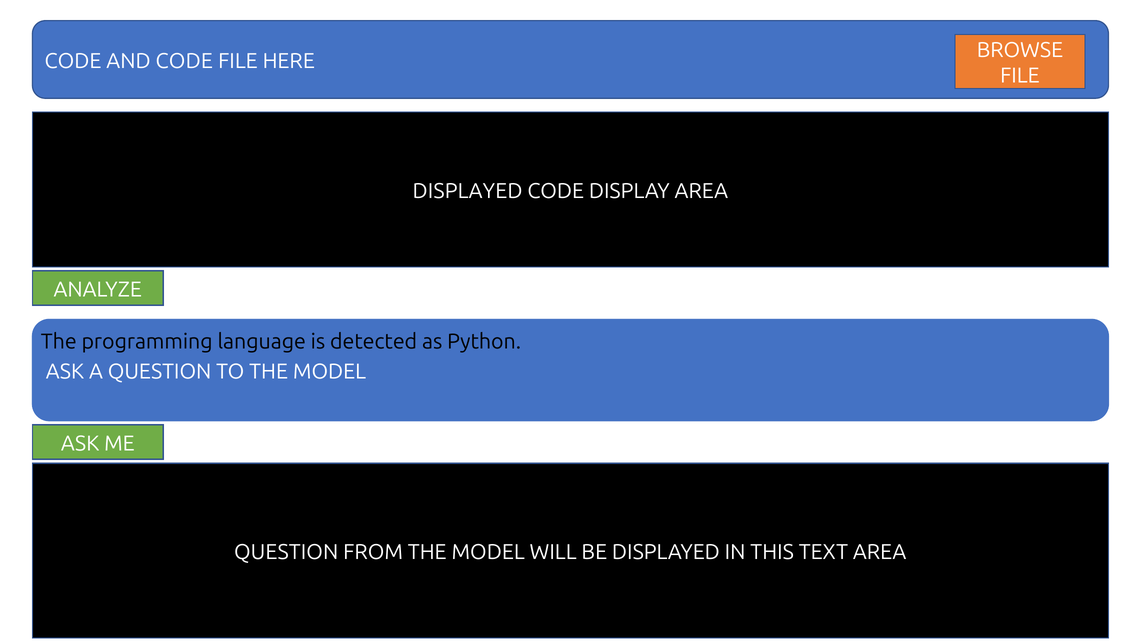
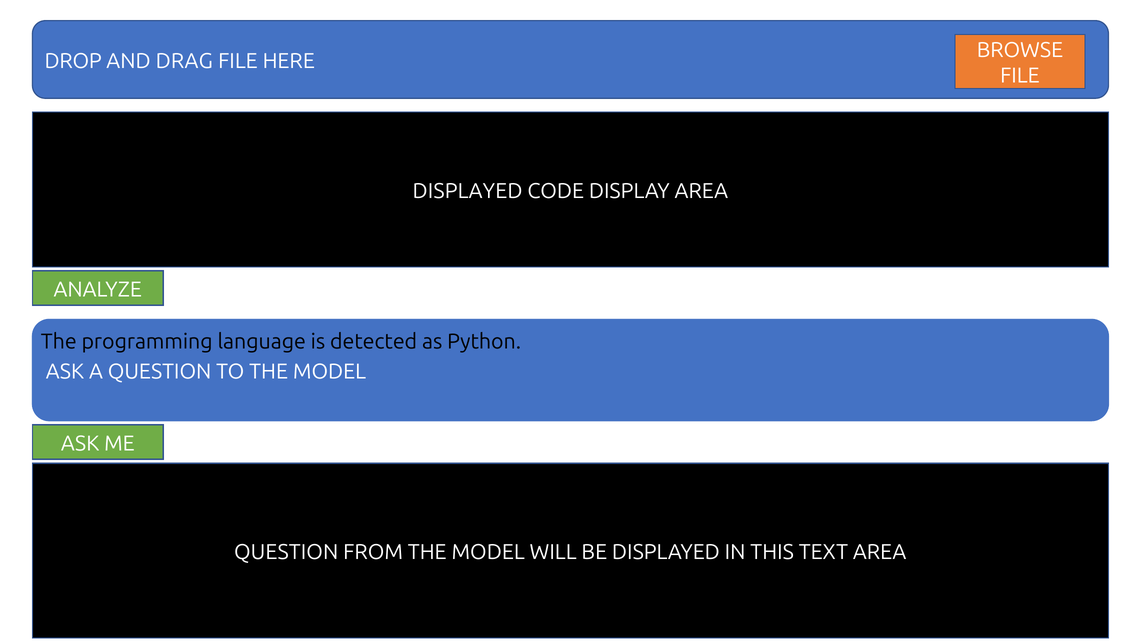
CODE: CODE -> DROP (73, 61)
AND CODE: CODE -> DRAG (184, 61)
